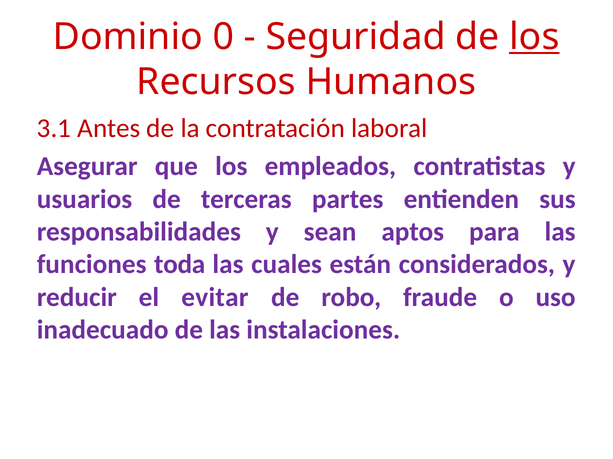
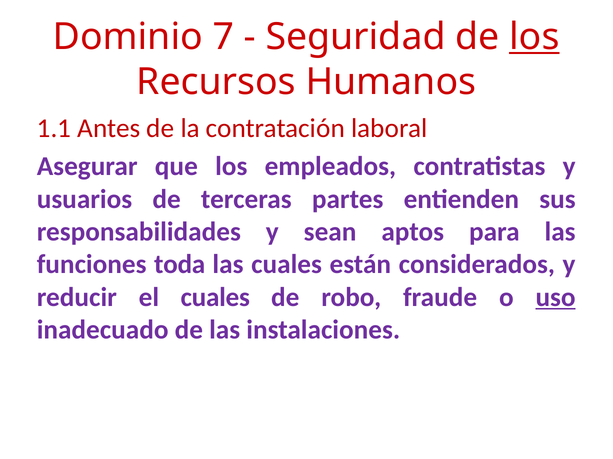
0: 0 -> 7 (223, 37)
3.1: 3.1 -> 1.1 (54, 129)
el evitar: evitar -> cuales (215, 298)
uso underline: none -> present (556, 298)
